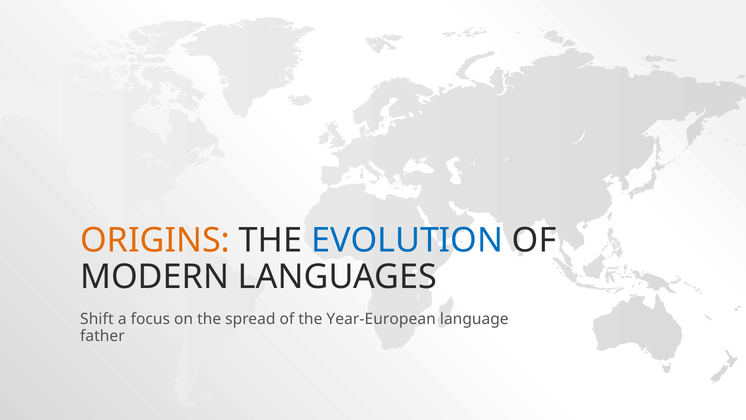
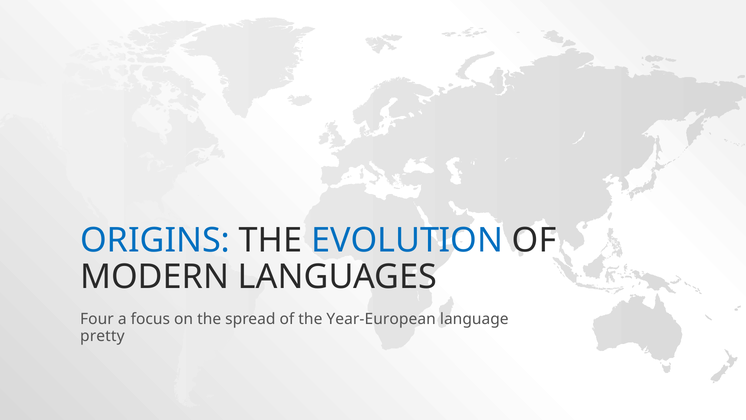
ORIGINS colour: orange -> blue (155, 240)
Shift: Shift -> Four (97, 319)
father: father -> pretty (102, 336)
